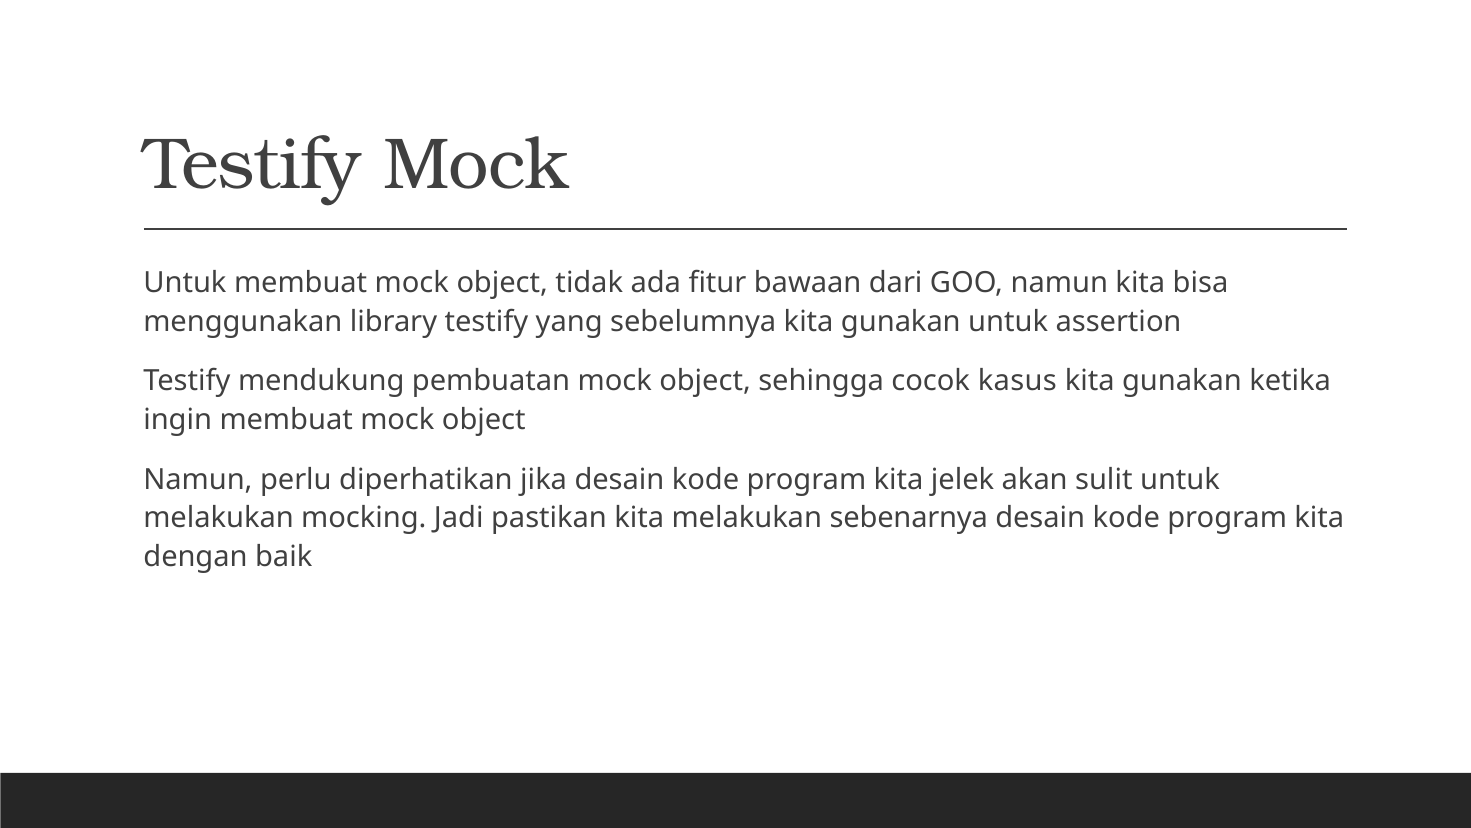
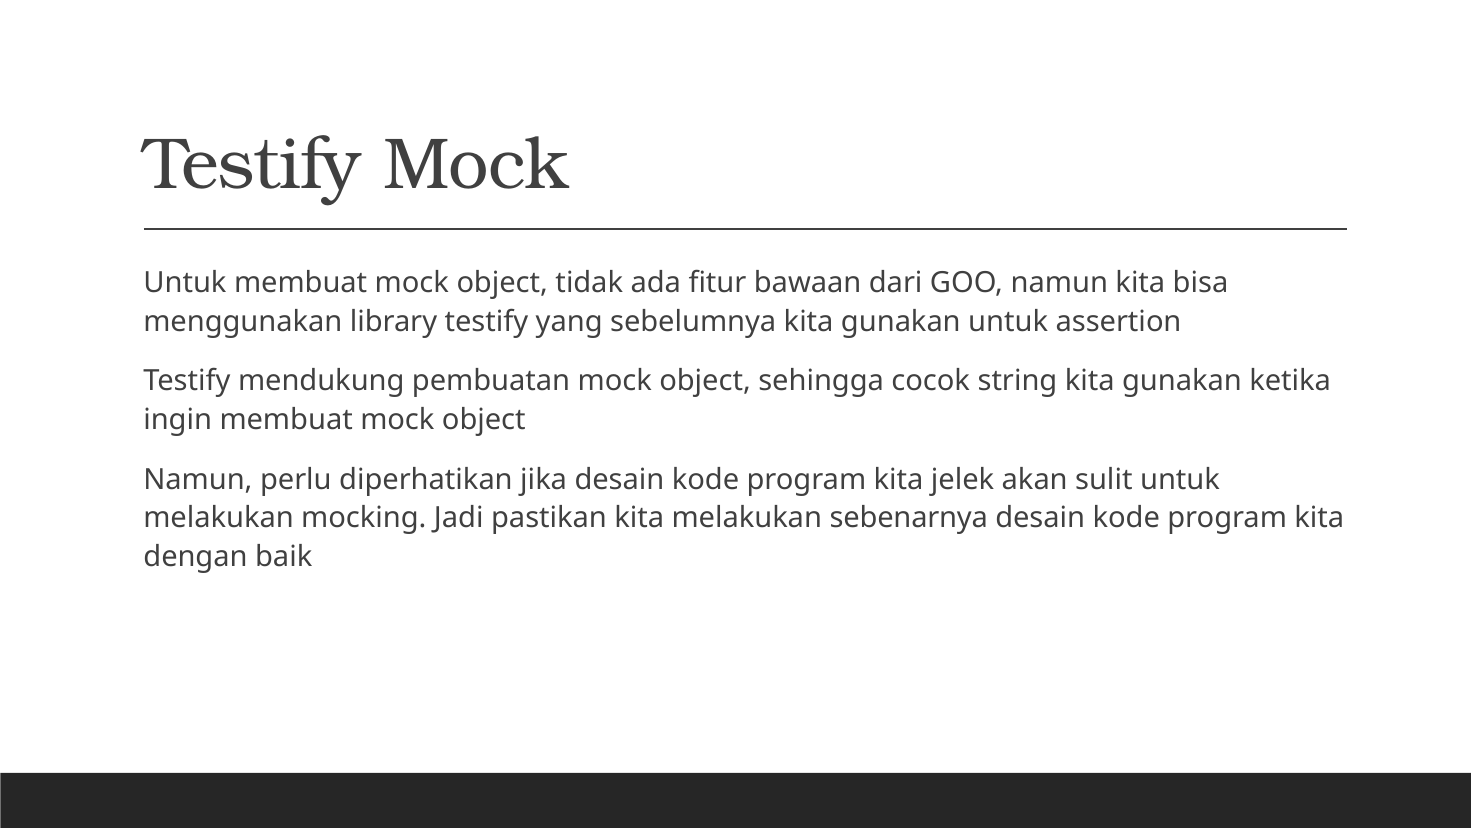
kasus: kasus -> string (1017, 381)
